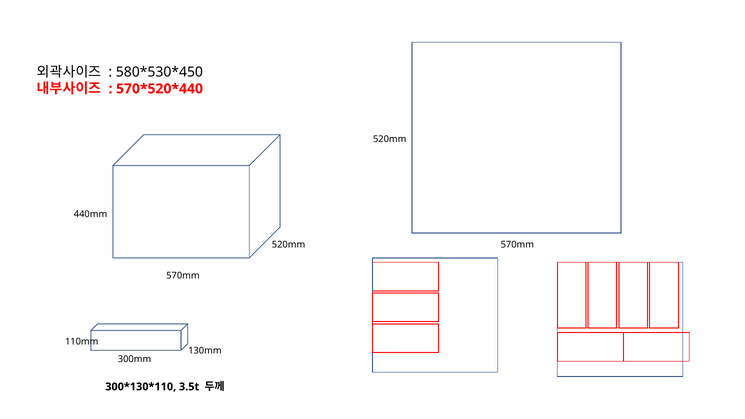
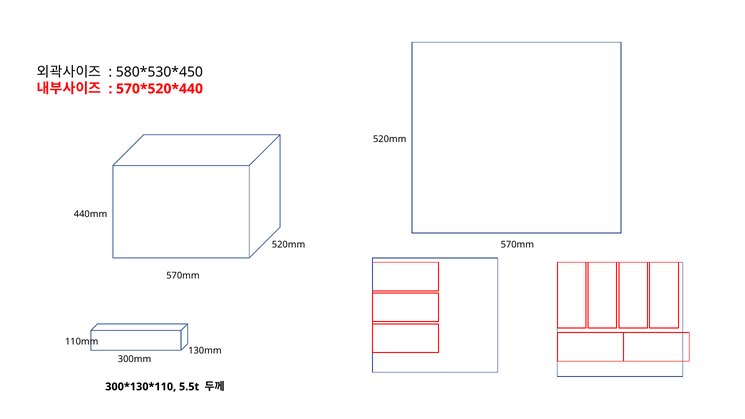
3.5t: 3.5t -> 5.5t (189, 387)
